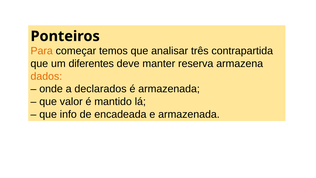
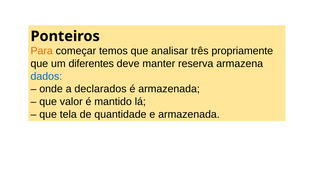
contrapartida: contrapartida -> propriamente (242, 51)
dados colour: orange -> blue (46, 76)
info: info -> tela (68, 114)
encadeada: encadeada -> quantidade (120, 114)
